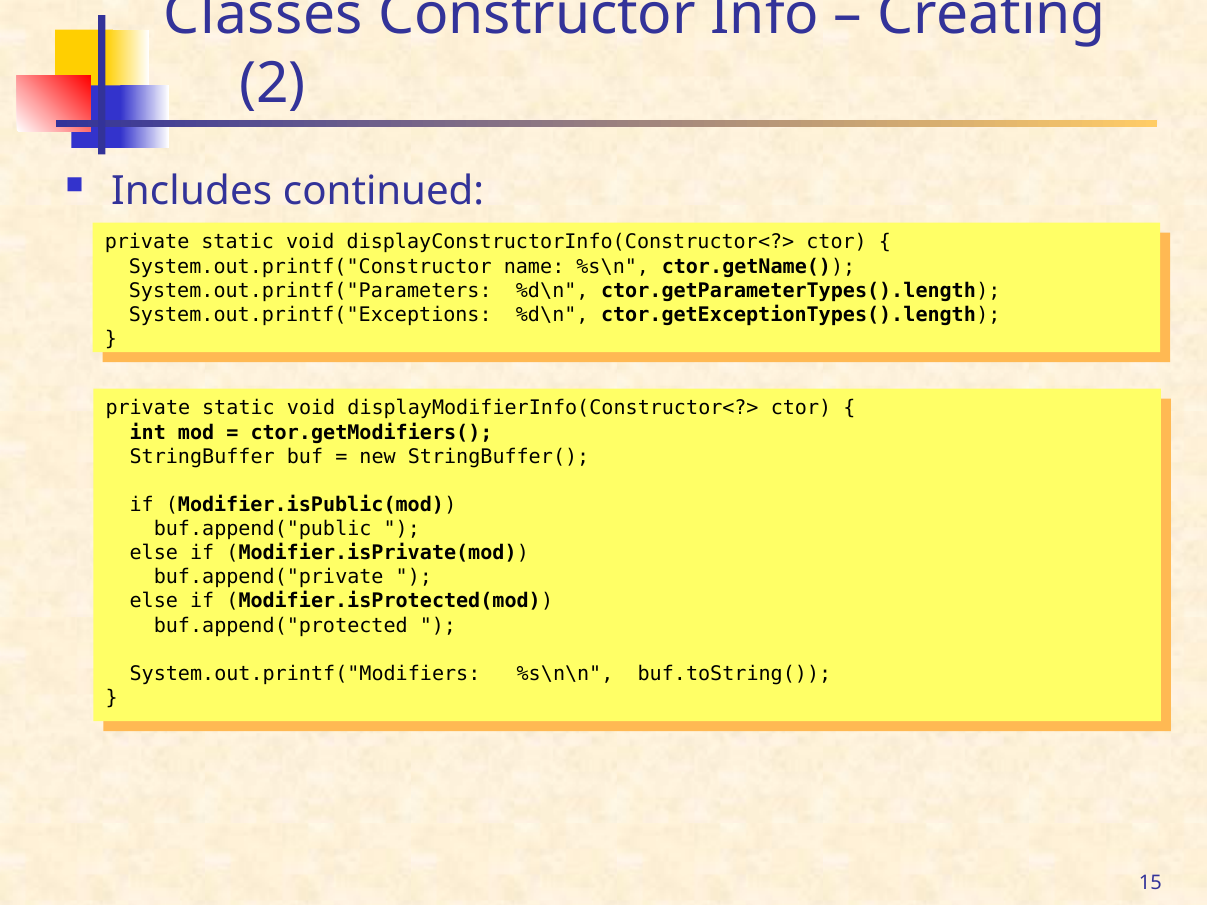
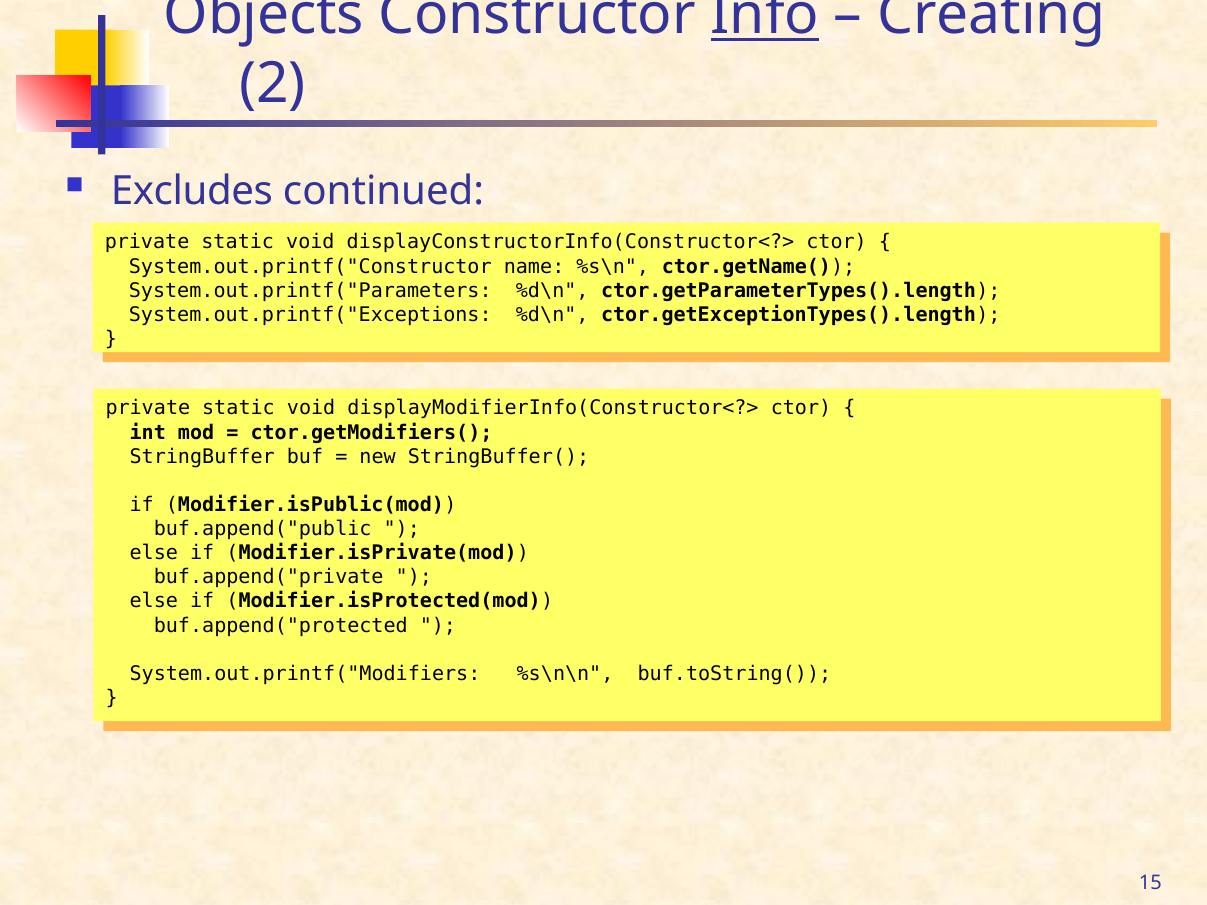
Classes: Classes -> Objects (264, 15)
Info underline: none -> present (765, 15)
Includes: Includes -> Excludes (192, 191)
